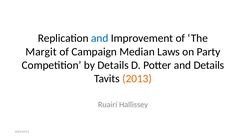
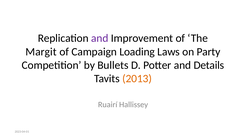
and colour: blue -> purple (100, 38)
Median: Median -> Loading (137, 52)
by Details: Details -> Bullets (113, 65)
